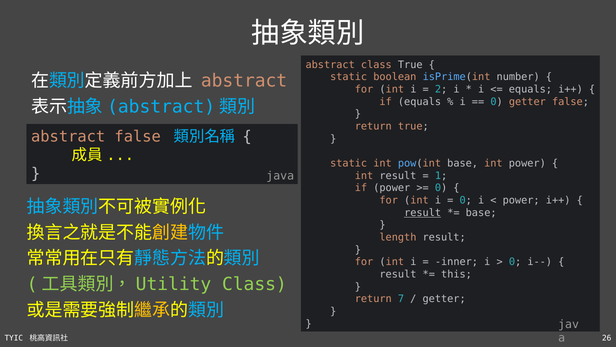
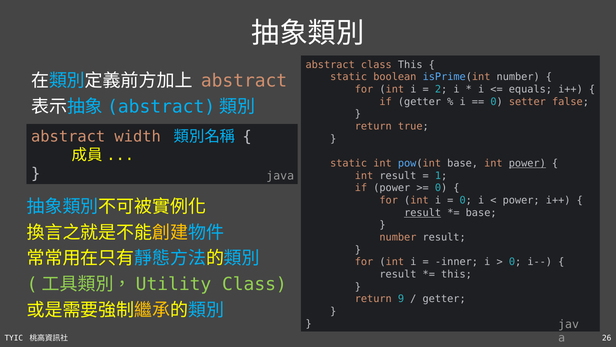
class True: True -> This (410, 65)
if equals: equals -> getter (420, 102)
0 getter: getter -> setter (527, 102)
abstract false: false -> width (138, 136)
power underline: none -> present (527, 163)
length: length -> number (398, 237)
7: 7 -> 9 (401, 299)
